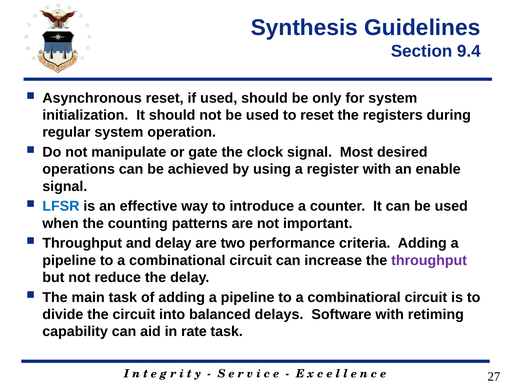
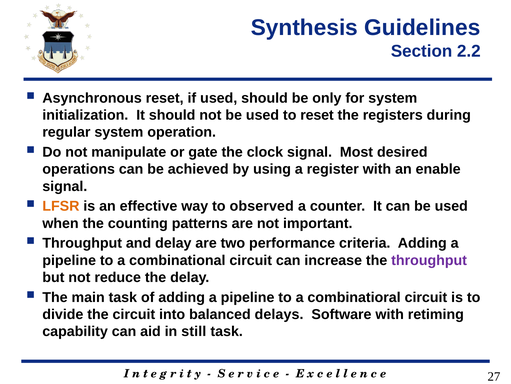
9.4: 9.4 -> 2.2 (469, 51)
LFSR colour: blue -> orange (61, 206)
introduce: introduce -> observed (262, 206)
rate: rate -> still (194, 331)
